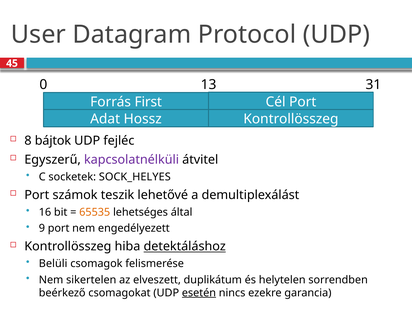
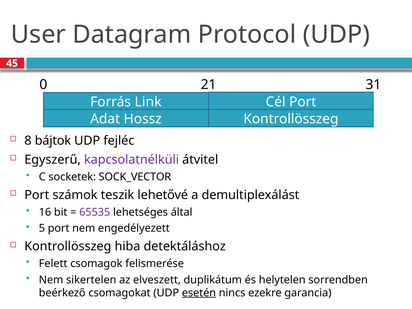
13: 13 -> 21 (209, 85)
First: First -> Link (148, 102)
SOCK_HELYES: SOCK_HELYES -> SOCK_VECTOR (135, 177)
65535 colour: orange -> purple (95, 212)
9: 9 -> 5 (42, 228)
detektáláshoz underline: present -> none (185, 246)
Belüli: Belüli -> Felett (53, 264)
